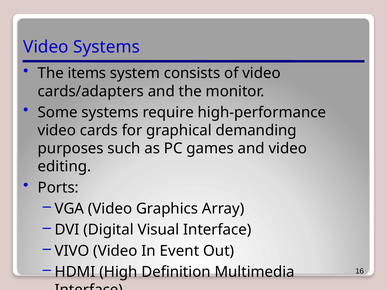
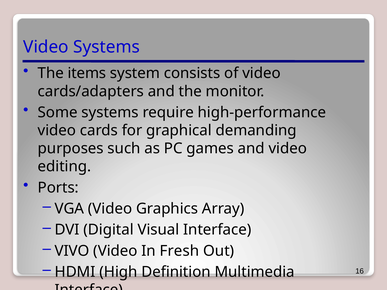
Event: Event -> Fresh (179, 251)
